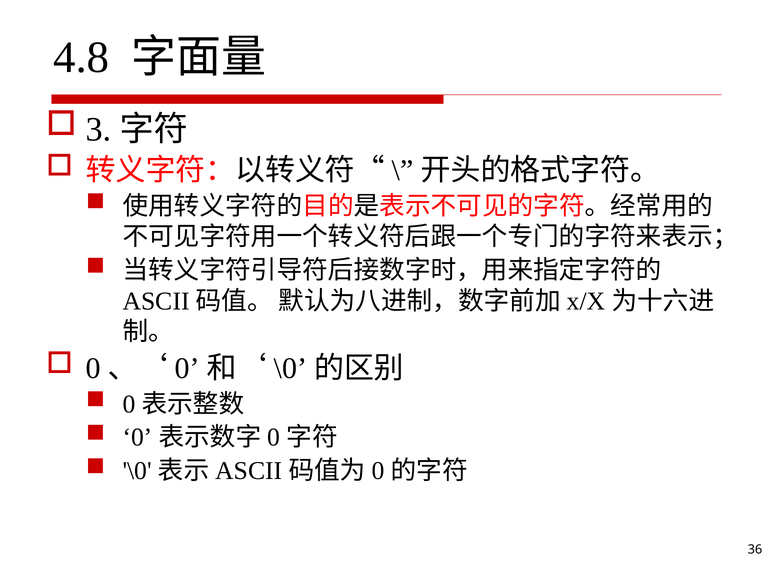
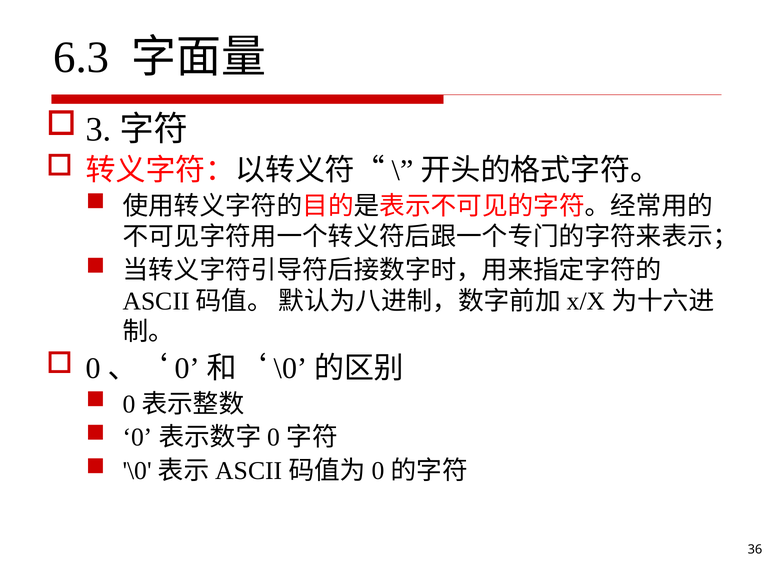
4.8: 4.8 -> 6.3 (81, 57)
